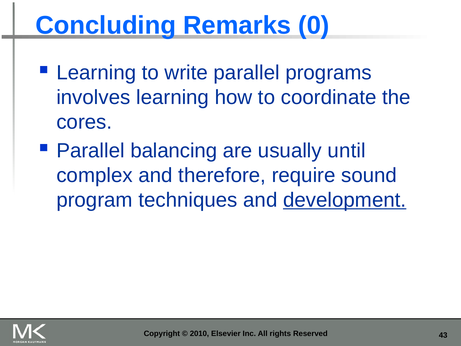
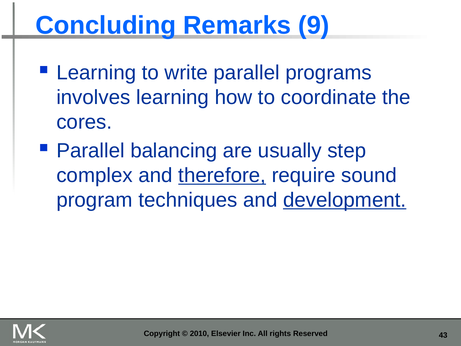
0: 0 -> 9 (314, 25)
until: until -> step (347, 151)
therefore underline: none -> present (222, 175)
